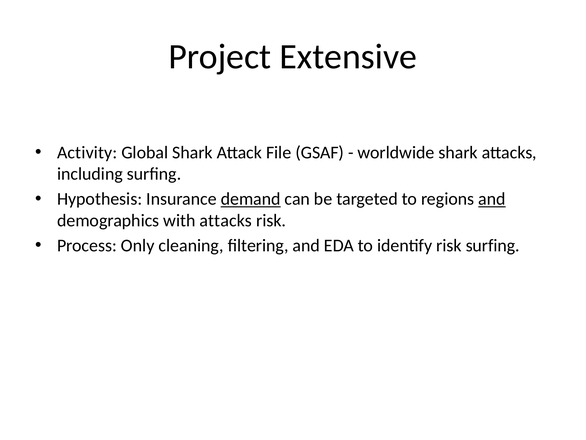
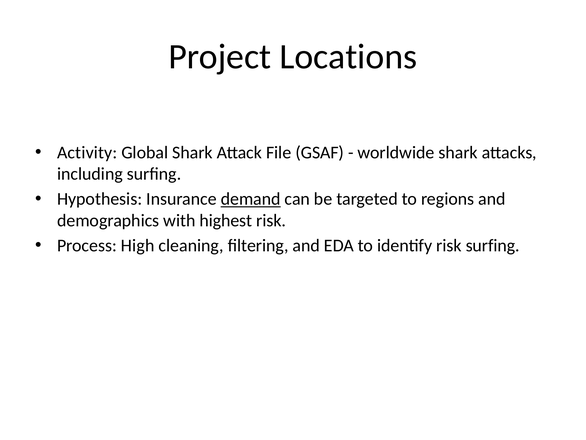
Extensive: Extensive -> Locations (348, 57)
and underline: present -> none (492, 199)
with attacks: attacks -> highest (226, 220)
Only: Only -> High (138, 245)
